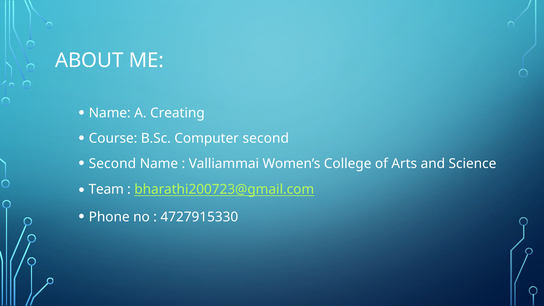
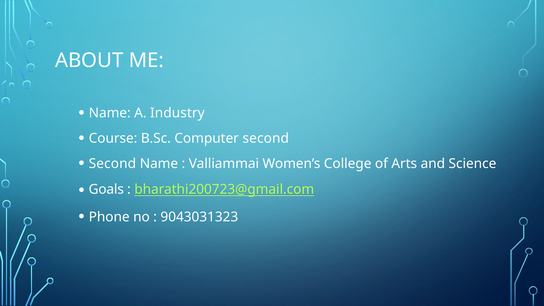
Creating: Creating -> Industry (177, 113)
Team: Team -> Goals (106, 189)
4727915330: 4727915330 -> 9043031323 (199, 217)
